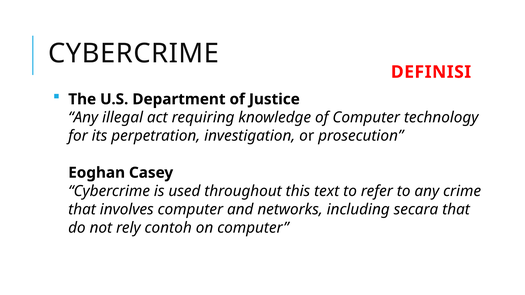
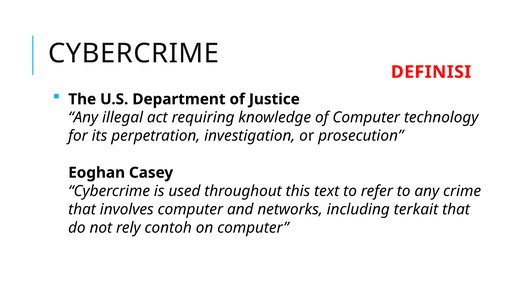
secara: secara -> terkait (416, 210)
